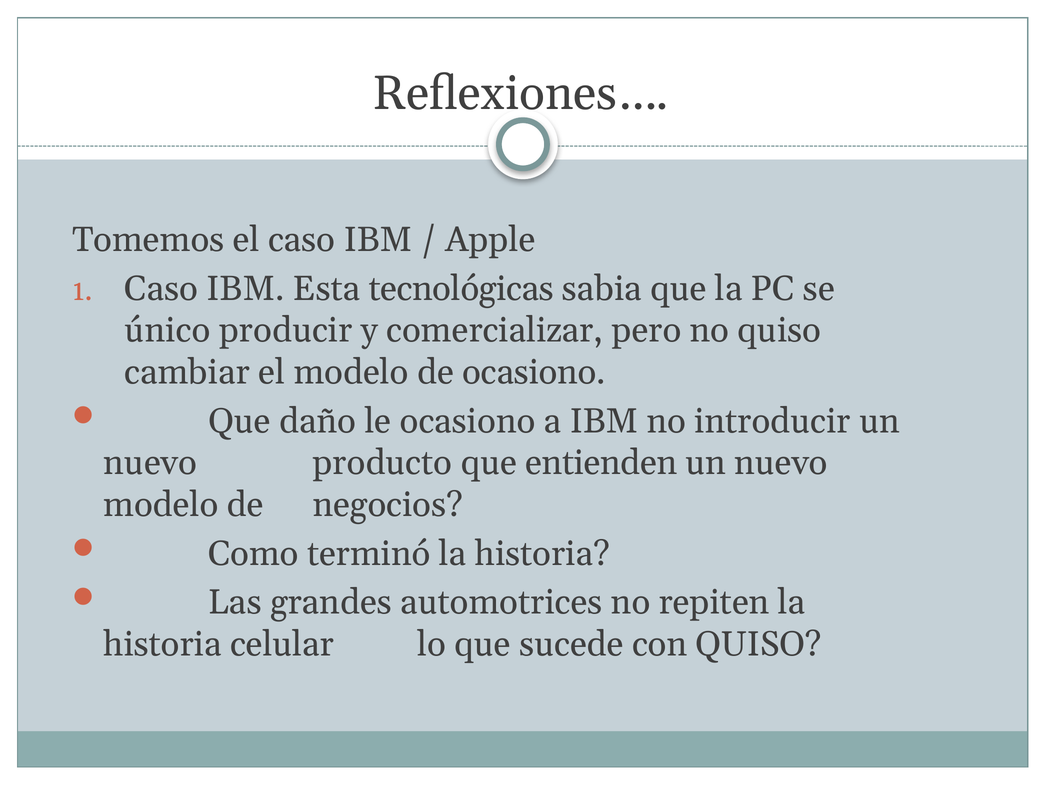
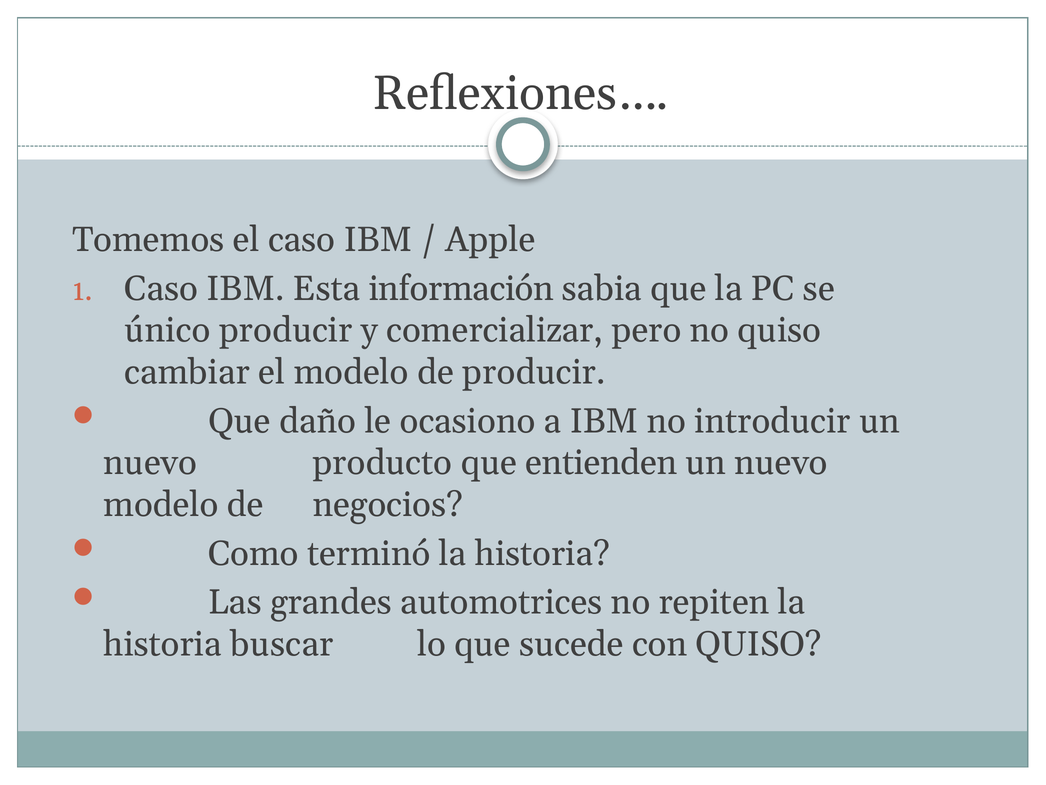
tecnológicas: tecnológicas -> información (461, 288)
de ocasiono: ocasiono -> producir (534, 372)
celular: celular -> buscar (282, 644)
